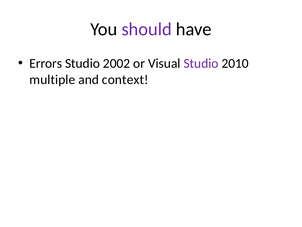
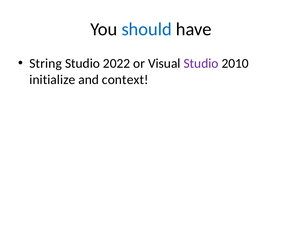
should colour: purple -> blue (147, 29)
Errors: Errors -> String (46, 63)
2002: 2002 -> 2022 (117, 63)
multiple: multiple -> initialize (52, 79)
